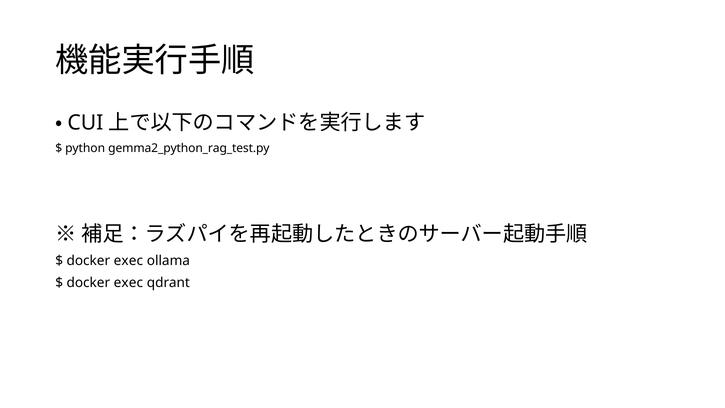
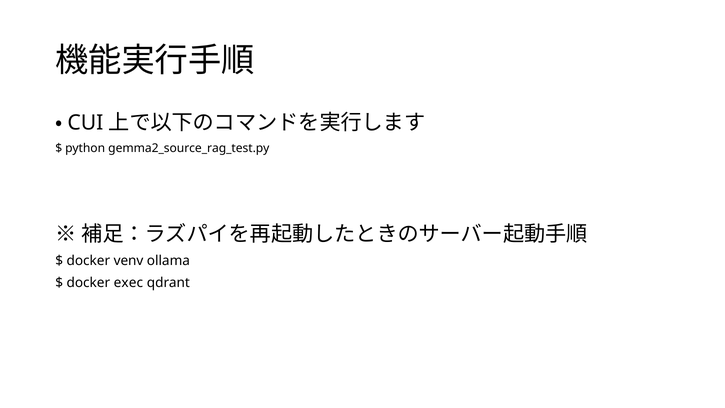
gemma2_python_rag_test.py: gemma2_python_rag_test.py -> gemma2_source_rag_test.py (189, 148)
exec: exec -> venv (129, 260)
